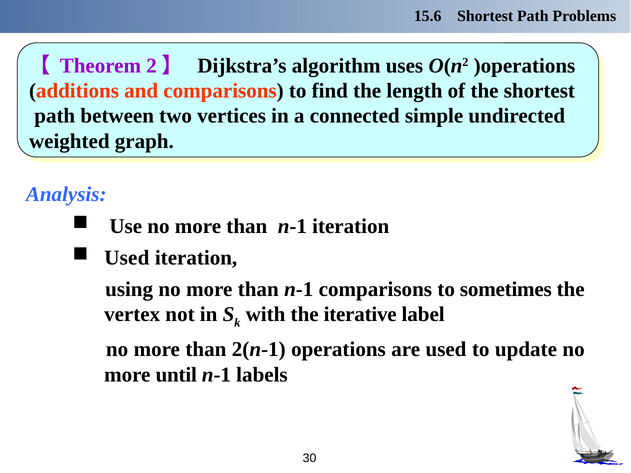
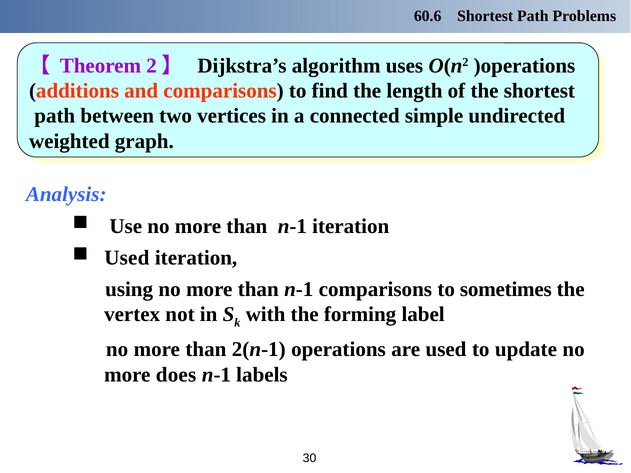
15.6: 15.6 -> 60.6 (428, 16)
iterative: iterative -> forming (360, 315)
until: until -> does (176, 375)
